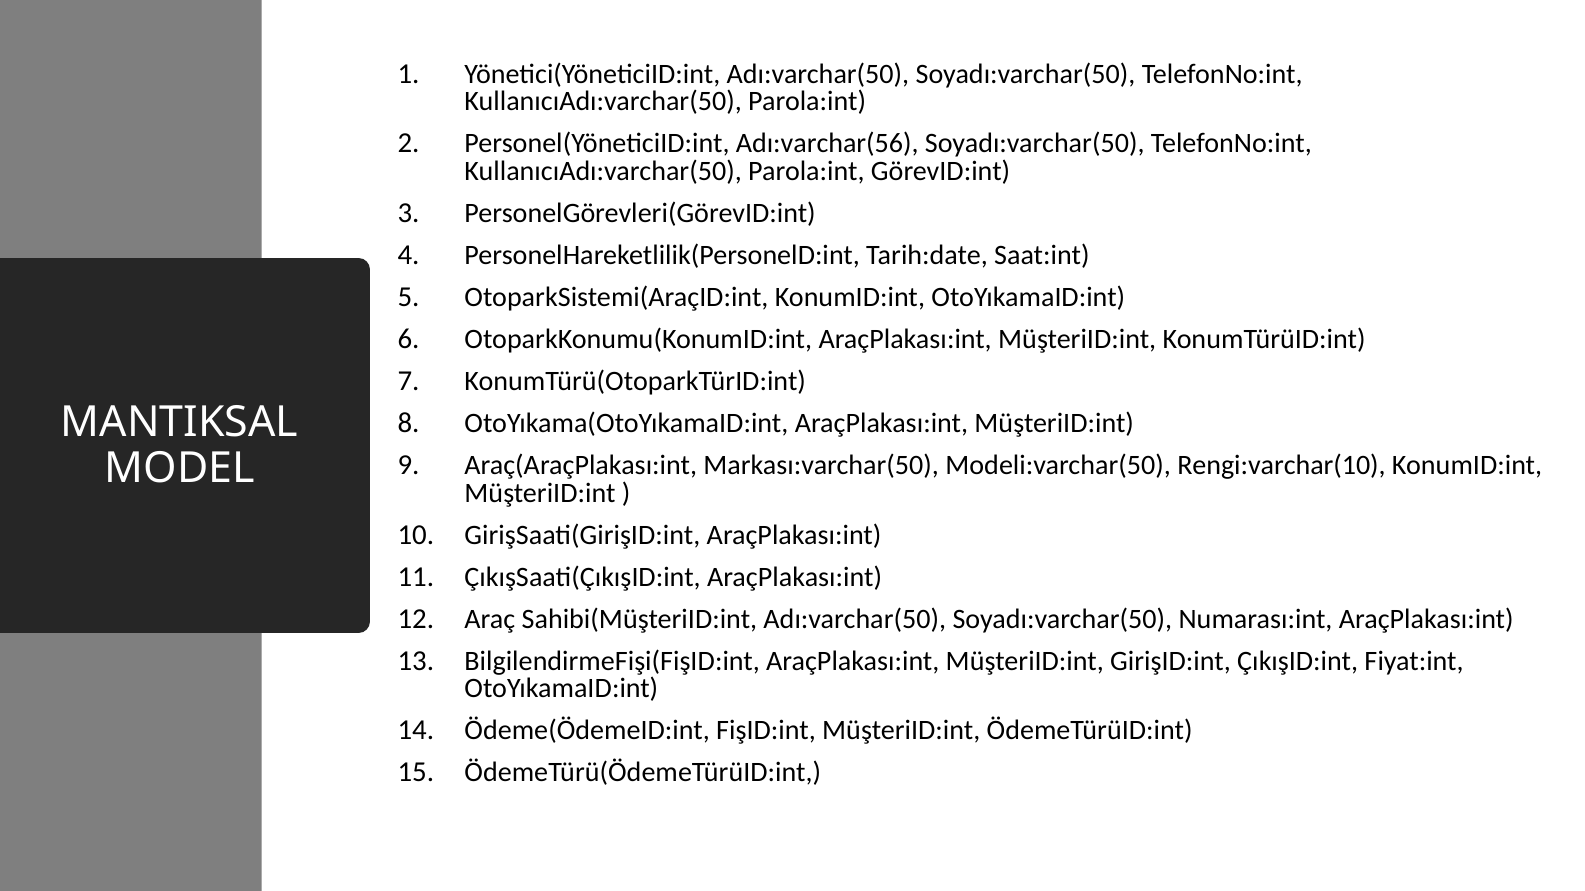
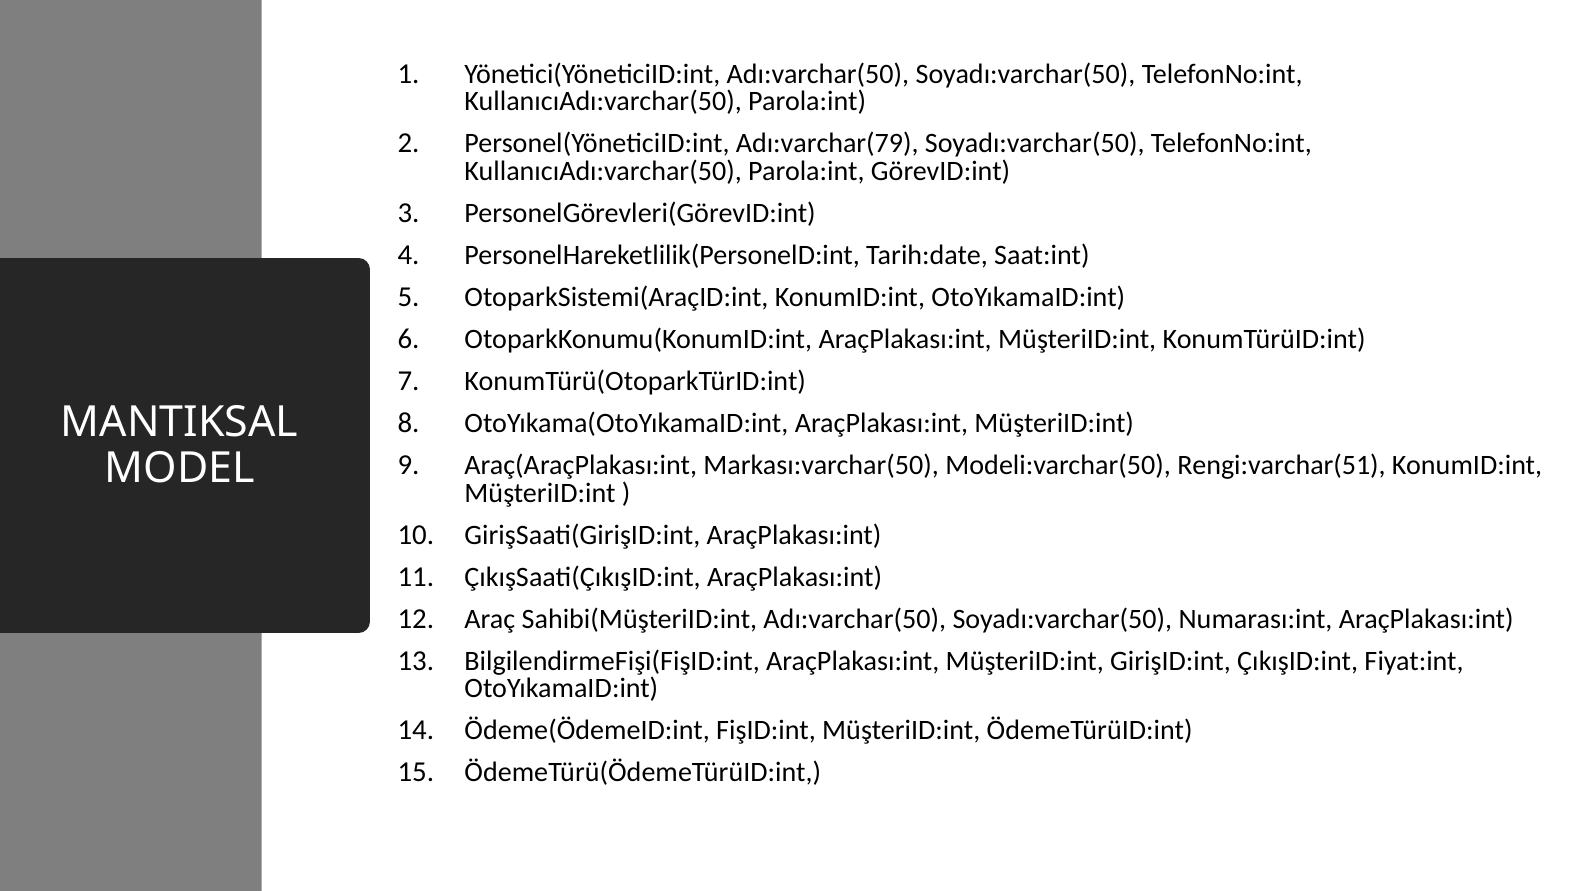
Adı:varchar(56: Adı:varchar(56 -> Adı:varchar(79 (827, 144)
Rengi:varchar(10: Rengi:varchar(10 -> Rengi:varchar(51 (1281, 466)
